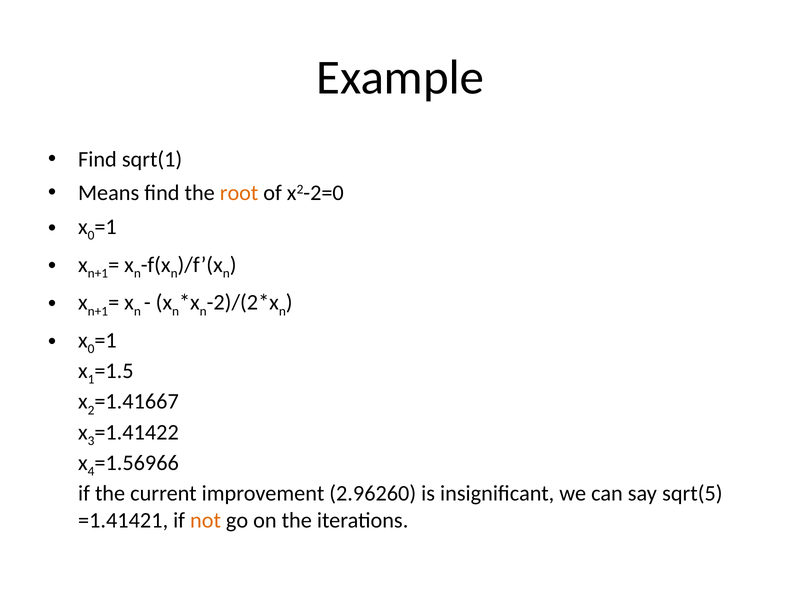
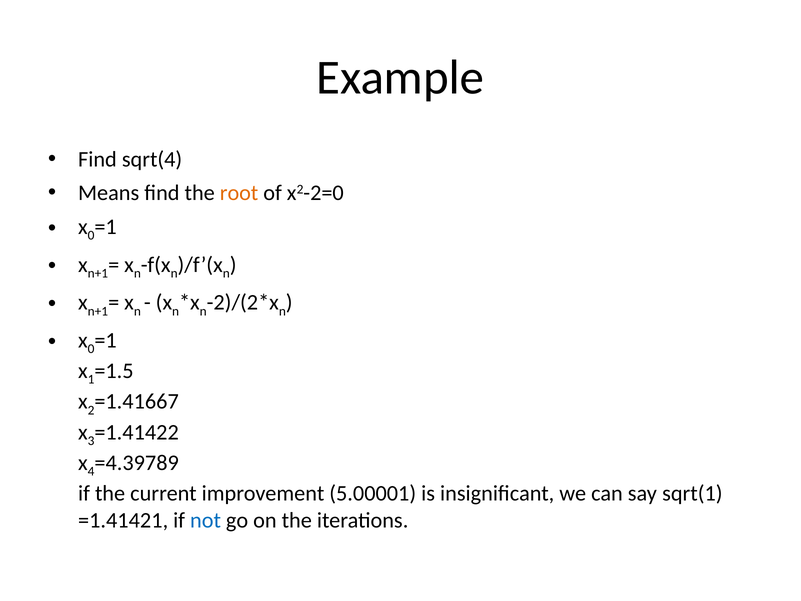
sqrt(1: sqrt(1 -> sqrt(4 (152, 159)
=1.56966: =1.56966 -> =4.39789 (137, 463)
2.96260: 2.96260 -> 5.00001 (373, 493)
sqrt(5: sqrt(5 -> sqrt(1 (692, 493)
not colour: orange -> blue (206, 520)
